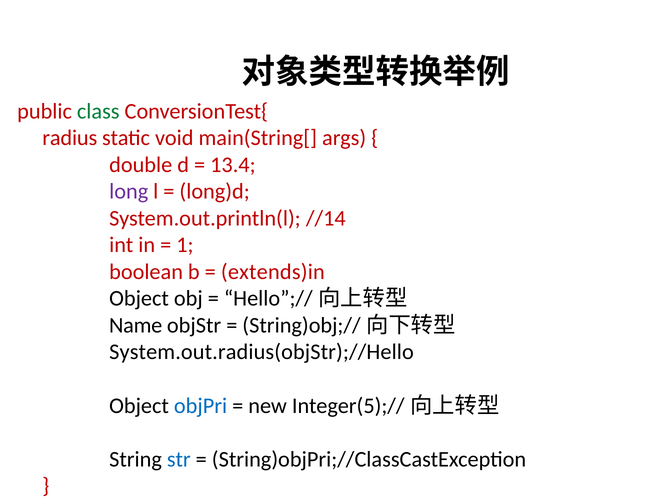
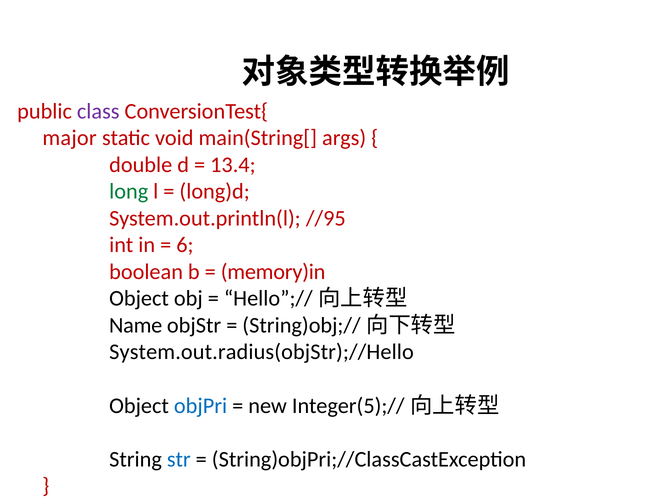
class colour: green -> purple (98, 111)
radius: radius -> major (70, 138)
long colour: purple -> green (129, 191)
//14: //14 -> //95 (326, 218)
1: 1 -> 6 (185, 245)
extends)in: extends)in -> memory)in (273, 272)
